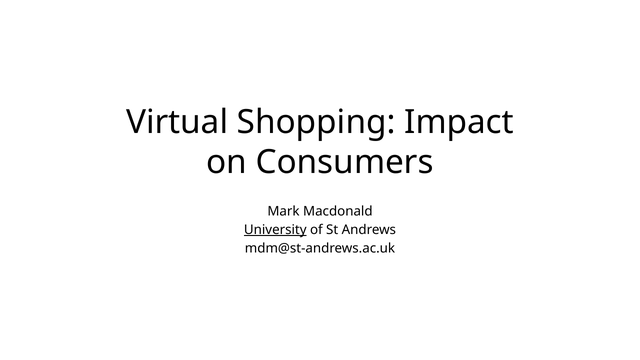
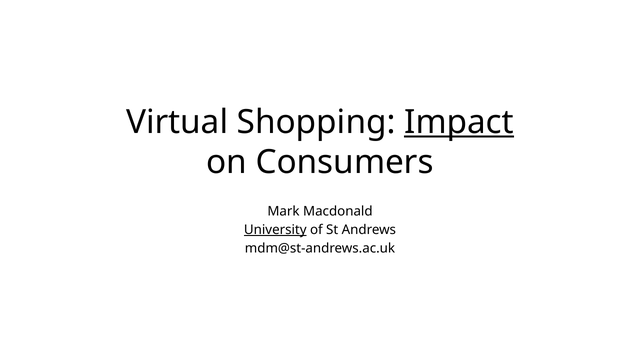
Impact underline: none -> present (459, 122)
